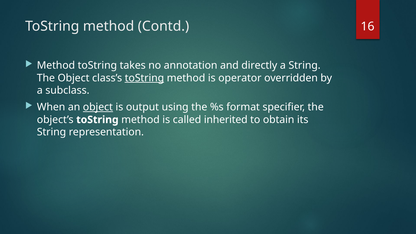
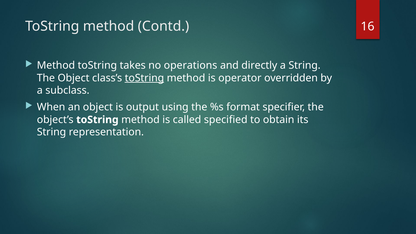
annotation: annotation -> operations (191, 65)
object underline: present -> none (98, 107)
inherited: inherited -> specified (226, 120)
